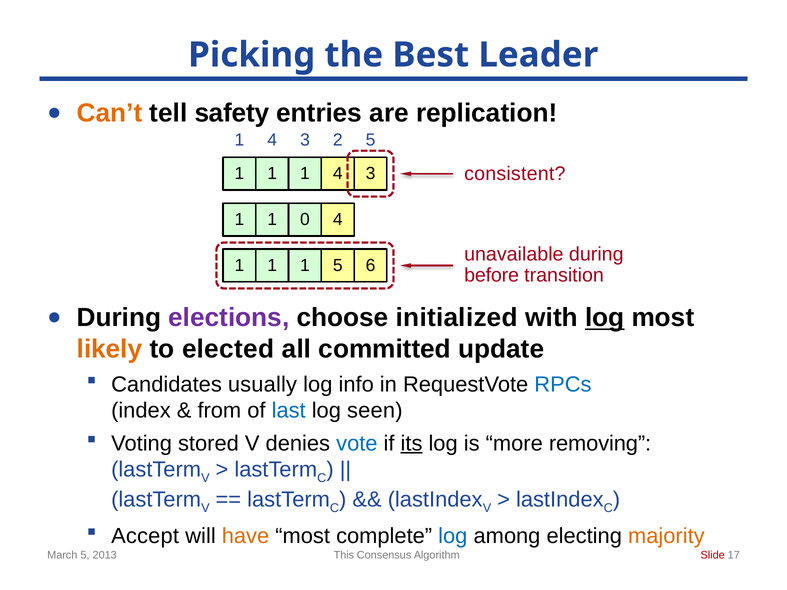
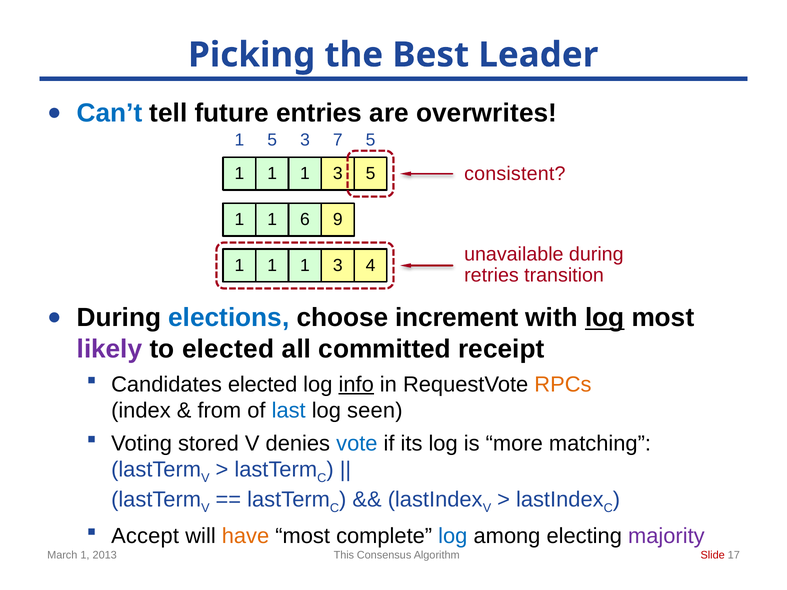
Can’t colour: orange -> blue (110, 113)
safety: safety -> future (232, 113)
replication: replication -> overwrites (487, 113)
4: 4 -> 5 (272, 140)
2: 2 -> 7 (338, 140)
4: 4 -> 3 (338, 174)
1 1 3: 3 -> 5 (371, 174)
0: 0 -> 6 (305, 220)
4: 4 -> 9 (338, 220)
5: 5 -> 3 (338, 266)
6: 6 -> 4 (371, 266)
before: before -> retries (491, 275)
elections colour: purple -> blue (229, 318)
initialized: initialized -> increment (457, 318)
likely colour: orange -> purple (110, 349)
update: update -> receipt (501, 349)
Candidates usually: usually -> elected (263, 385)
info underline: none -> present (356, 385)
RPCs colour: blue -> orange (563, 385)
its underline: present -> none (412, 444)
removing: removing -> matching (600, 444)
majority colour: orange -> purple (666, 536)
March 5: 5 -> 1 (85, 556)
